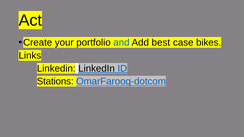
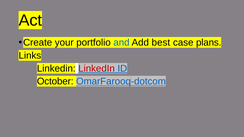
bikes: bikes -> plans (209, 43)
LinkedIn colour: black -> red (97, 69)
Stations: Stations -> October (55, 82)
